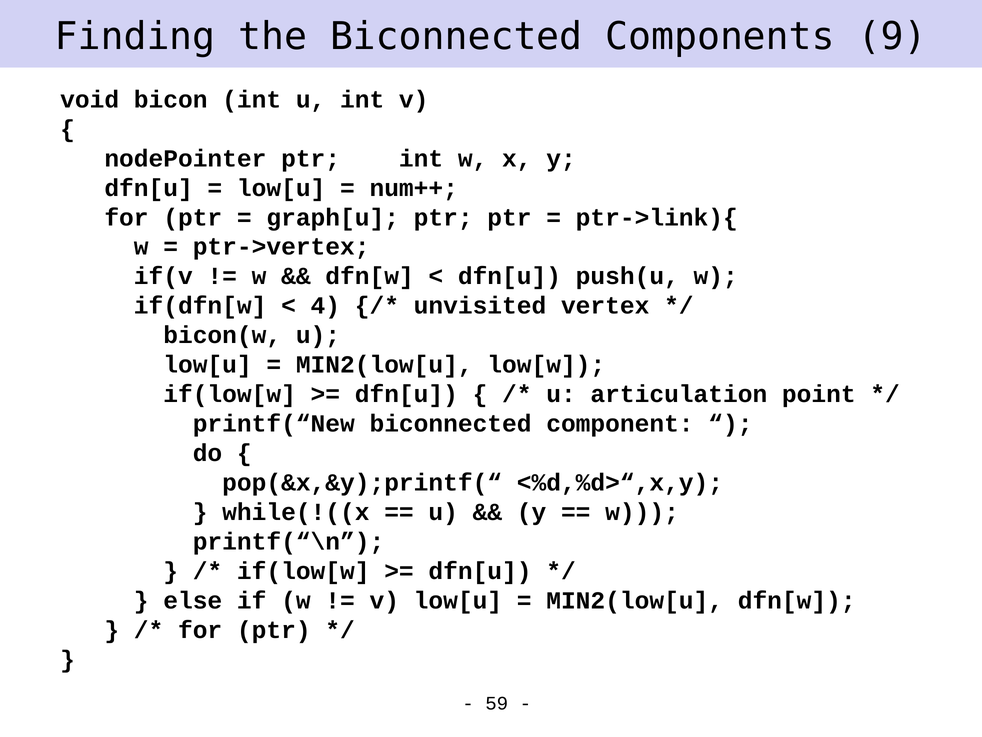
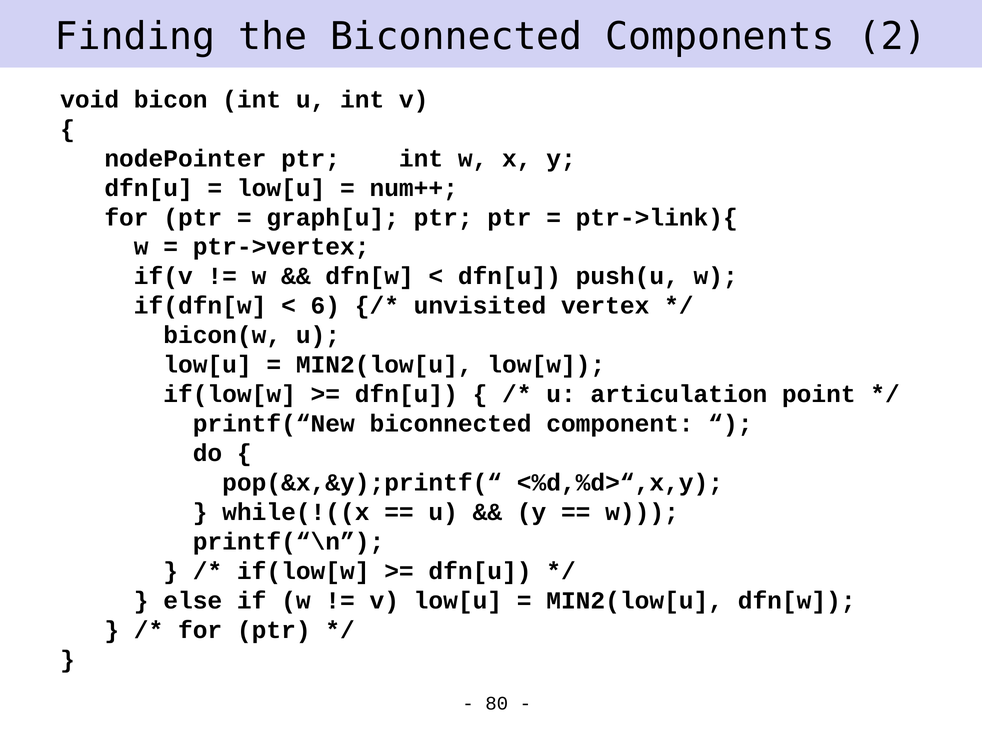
9: 9 -> 2 (892, 36)
4: 4 -> 6 (325, 306)
59: 59 -> 80 (497, 703)
